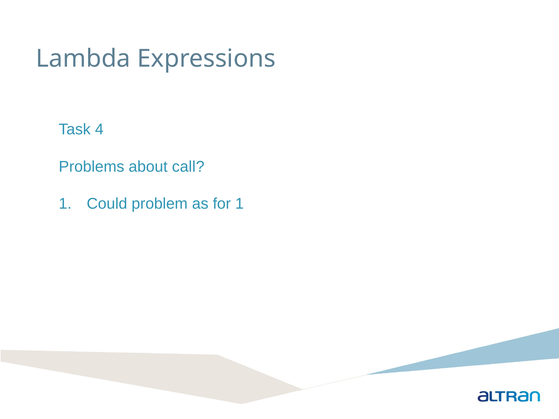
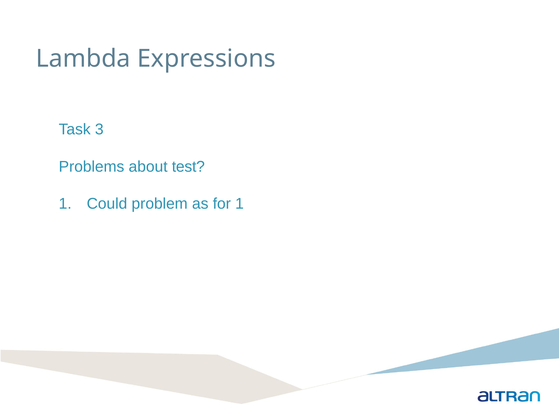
4: 4 -> 3 (99, 129)
call: call -> test (188, 167)
